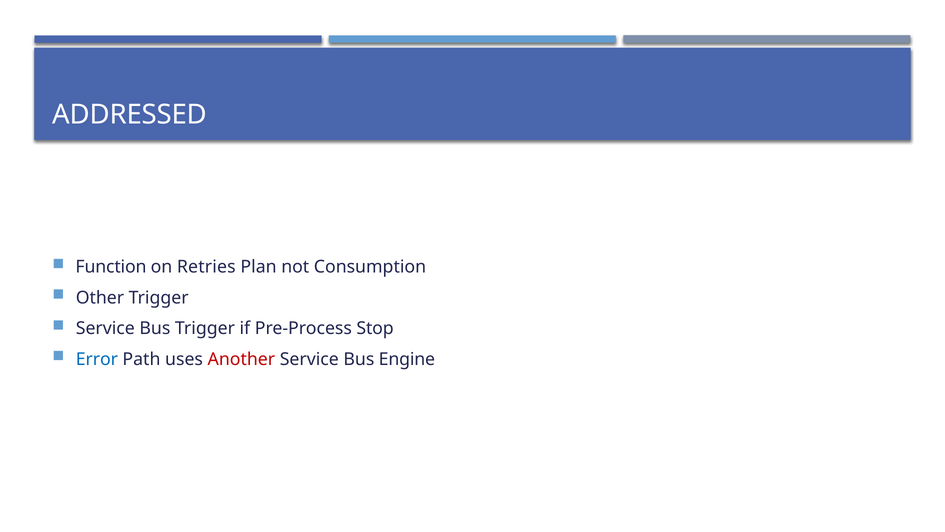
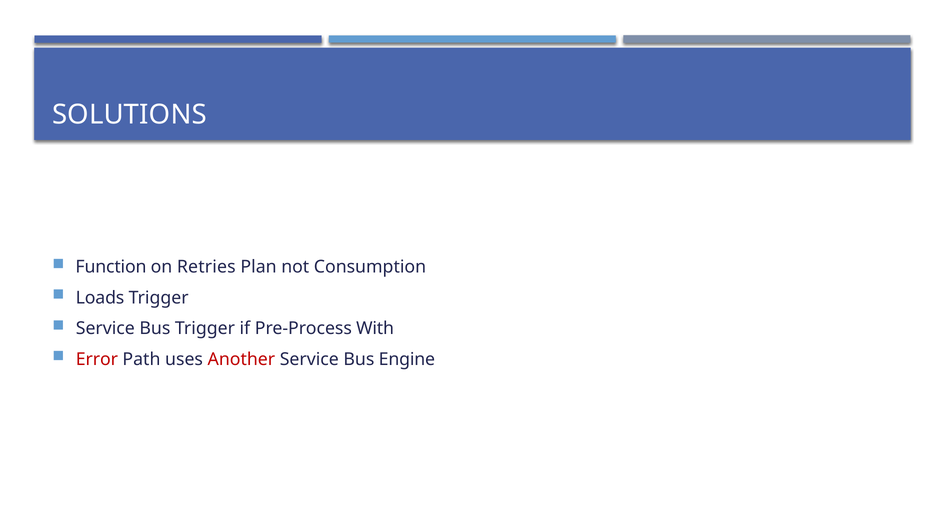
ADDRESSED: ADDRESSED -> SOLUTIONS (129, 115)
Other: Other -> Loads (100, 297)
Stop: Stop -> With (375, 328)
Error colour: blue -> red (97, 359)
